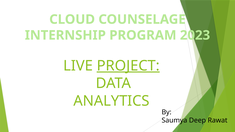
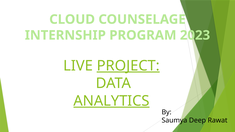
ANALYTICS underline: none -> present (112, 101)
